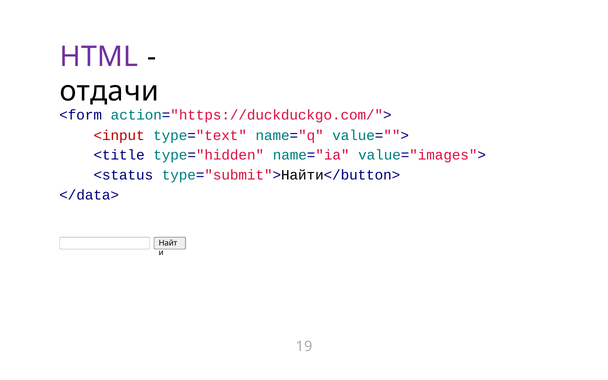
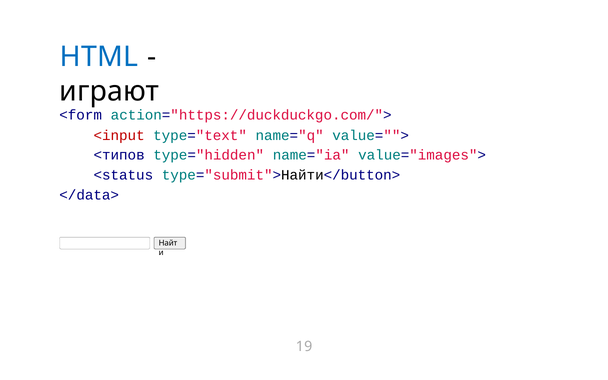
HTML colour: purple -> blue (99, 57)
отдачи: отдачи -> играют (109, 91)
<title: <title -> <типов (119, 155)
